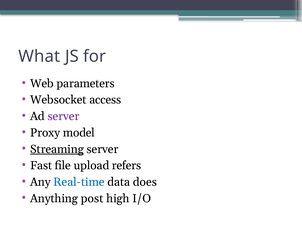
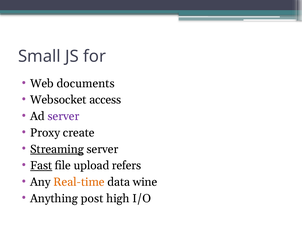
What: What -> Small (39, 57)
parameters: parameters -> documents (86, 84)
model: model -> create (79, 133)
Fast underline: none -> present (41, 166)
Real-time colour: blue -> orange (79, 182)
does: does -> wine (145, 182)
